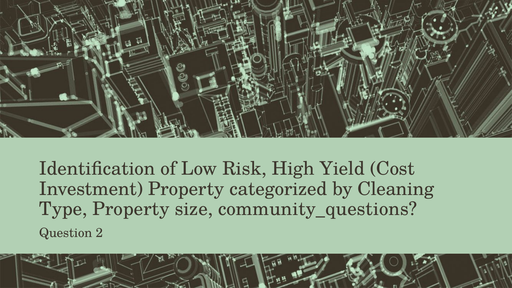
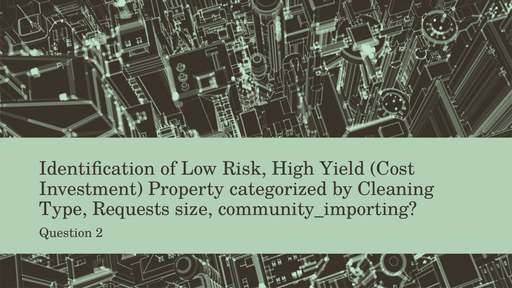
Type Property: Property -> Requests (131, 209)
community_questions: community_questions -> community_importing (318, 209)
